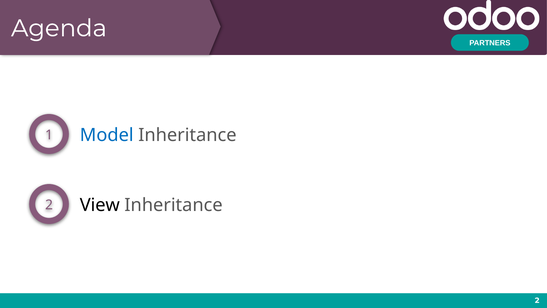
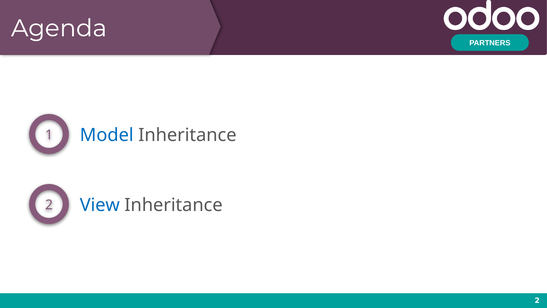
View colour: black -> blue (100, 205)
